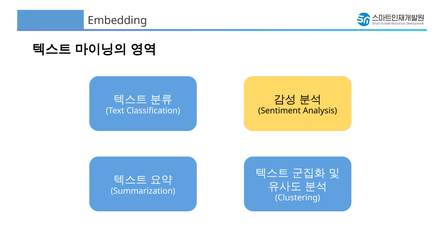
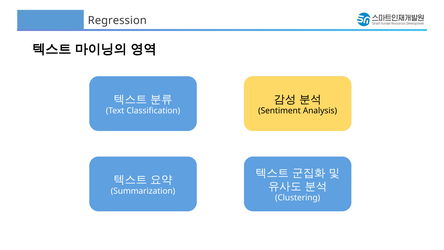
Embedding: Embedding -> Regression (117, 21)
